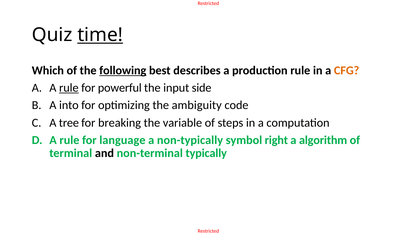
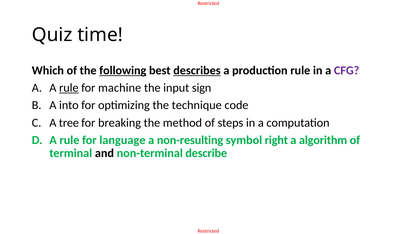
time underline: present -> none (100, 35)
describes underline: none -> present (197, 71)
CFG colour: orange -> purple (347, 71)
powerful: powerful -> machine (120, 88)
side: side -> sign (202, 88)
ambiguity: ambiguity -> technique (197, 105)
variable: variable -> method (182, 123)
non-typically: non-typically -> non-resulting (190, 140)
typically: typically -> describe (206, 154)
